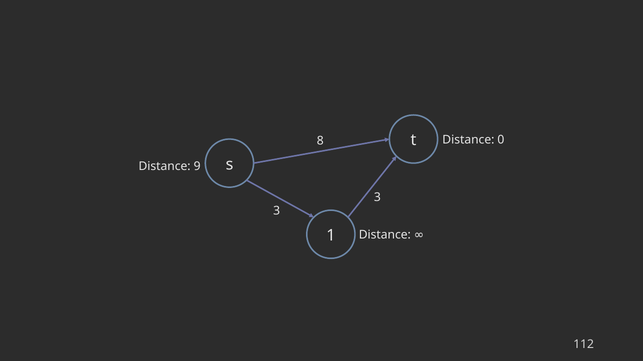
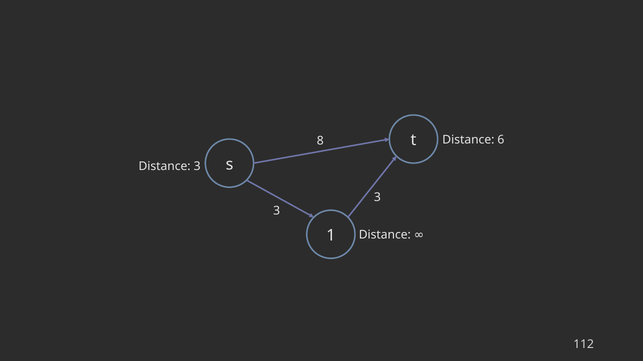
0: 0 -> 6 (501, 140)
Distance 9: 9 -> 3 (197, 167)
